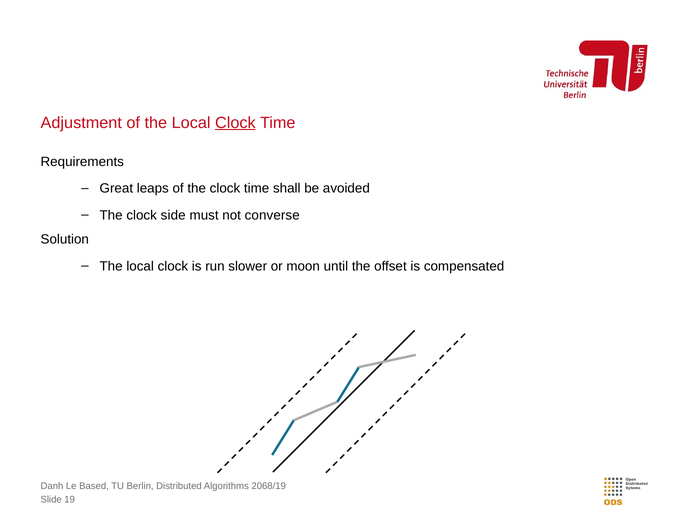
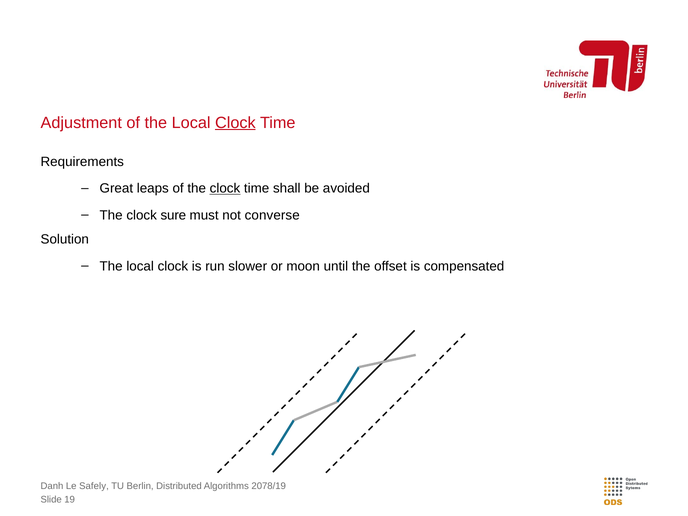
clock underline: none -> present (225, 189)
side: side -> sure (173, 215)
Based: Based -> Safely (94, 486)
2068/19: 2068/19 -> 2078/19 (269, 486)
